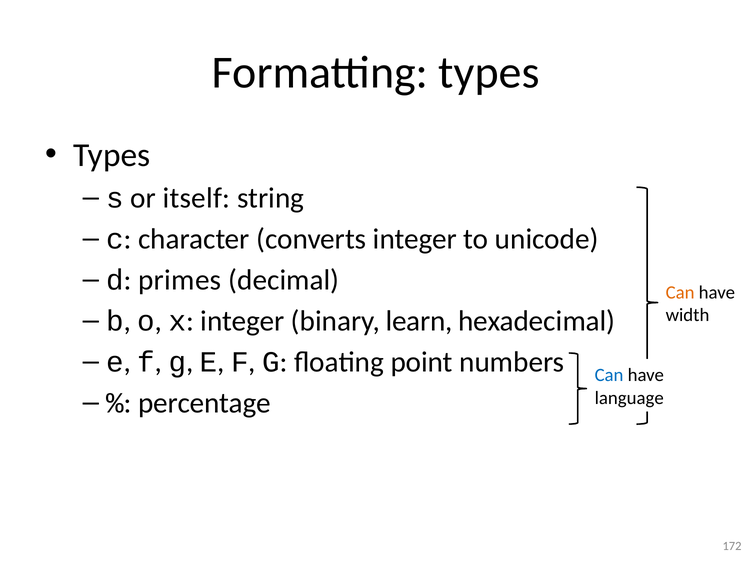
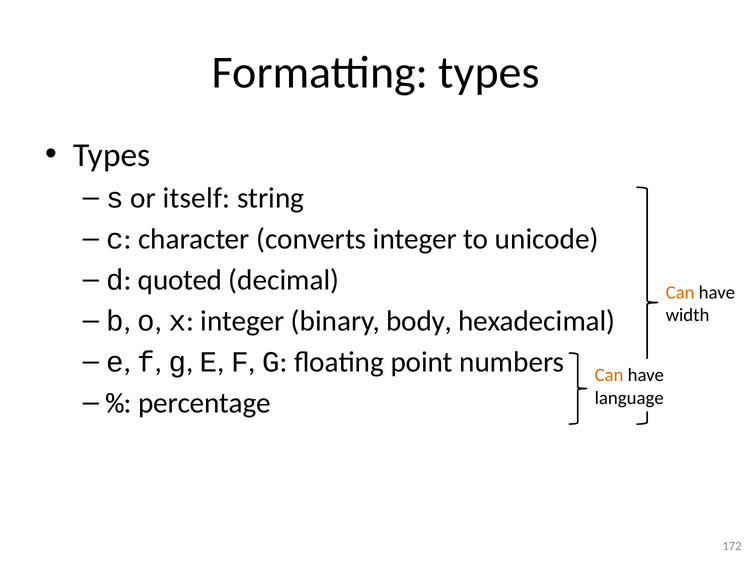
primes: primes -> quoted (180, 280)
learn: learn -> body (419, 321)
Can colour: blue -> orange (609, 375)
